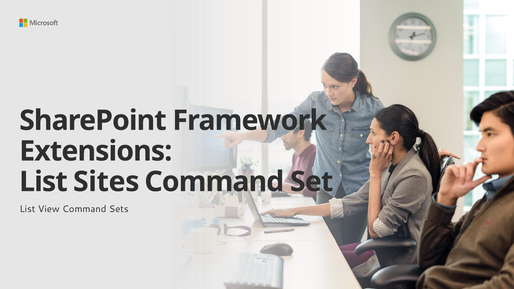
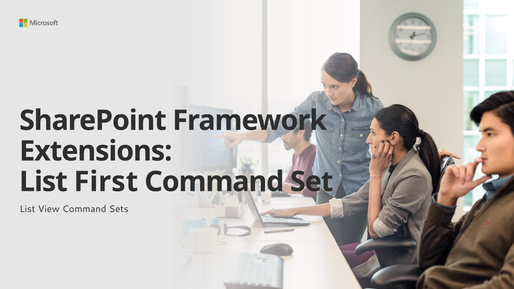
Sites: Sites -> First (106, 182)
